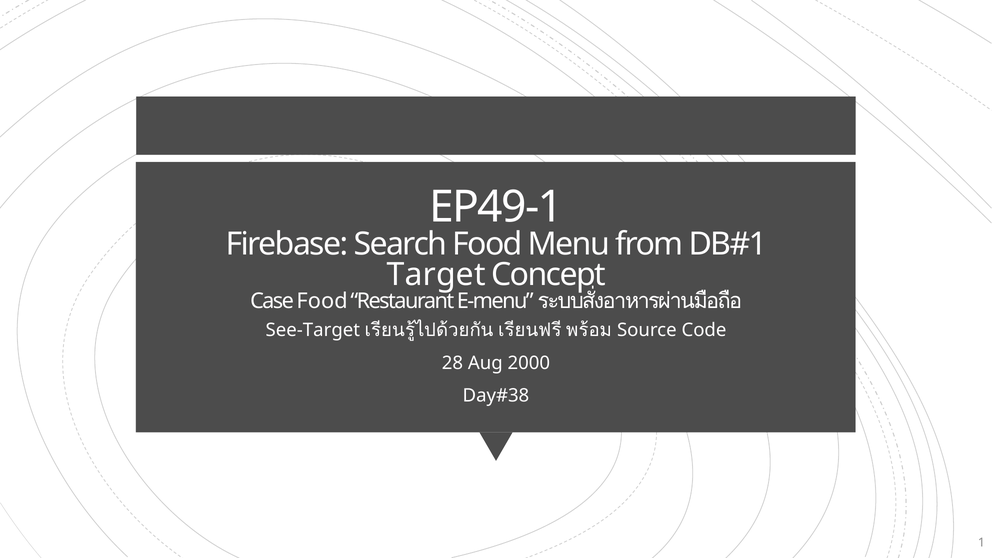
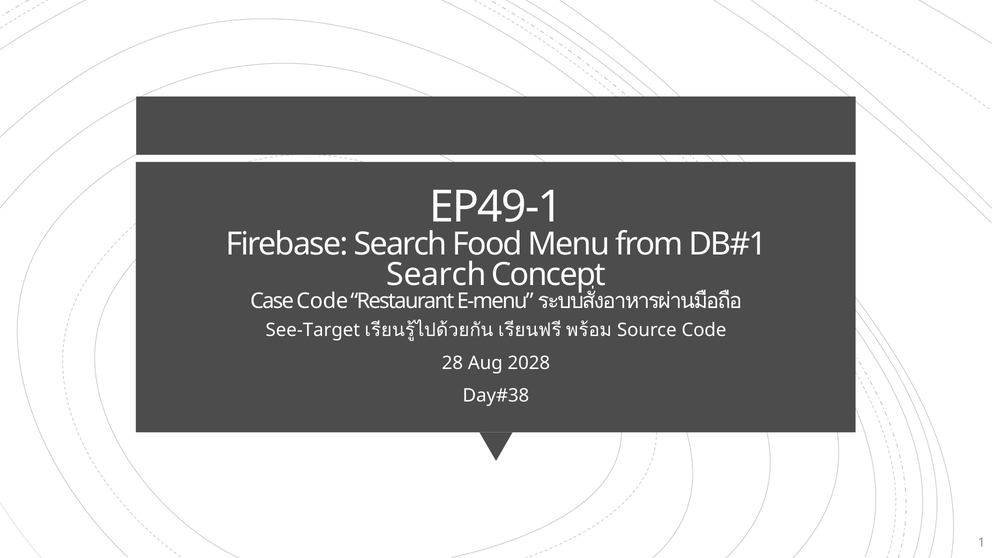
Target: Target -> Search (436, 275)
Case Food: Food -> Code (322, 301)
2000: 2000 -> 2028 (529, 363)
